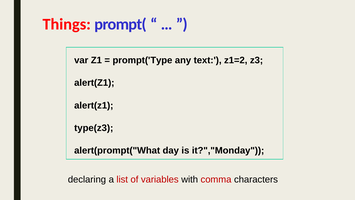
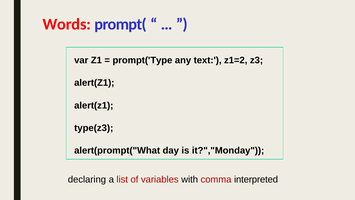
Things: Things -> Words (67, 24)
characters: characters -> interpreted (256, 179)
